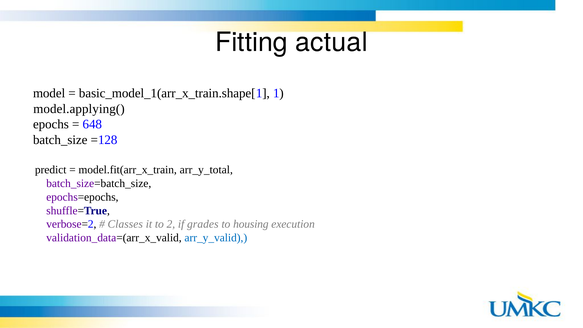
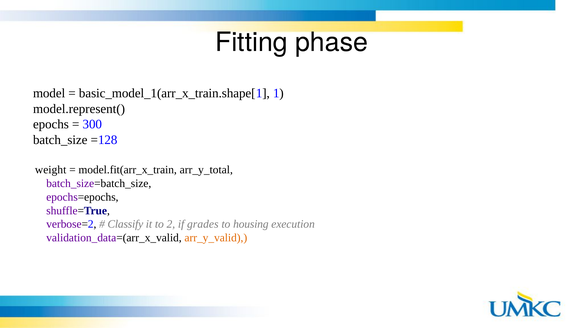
actual: actual -> phase (332, 42)
model.applying(: model.applying( -> model.represent( (79, 109)
648: 648 -> 300 (92, 124)
predict: predict -> weight (51, 170)
Classes: Classes -> Classify (125, 224)
arr_y_valid colour: blue -> orange (216, 238)
